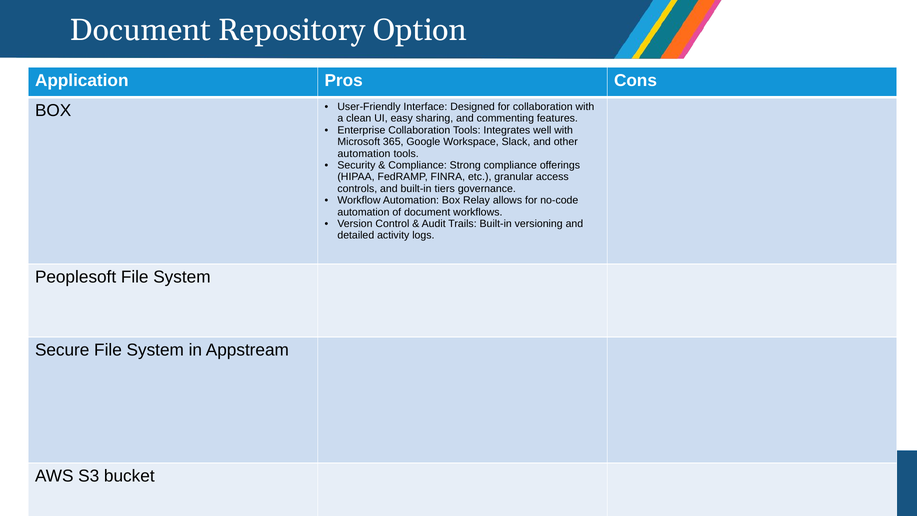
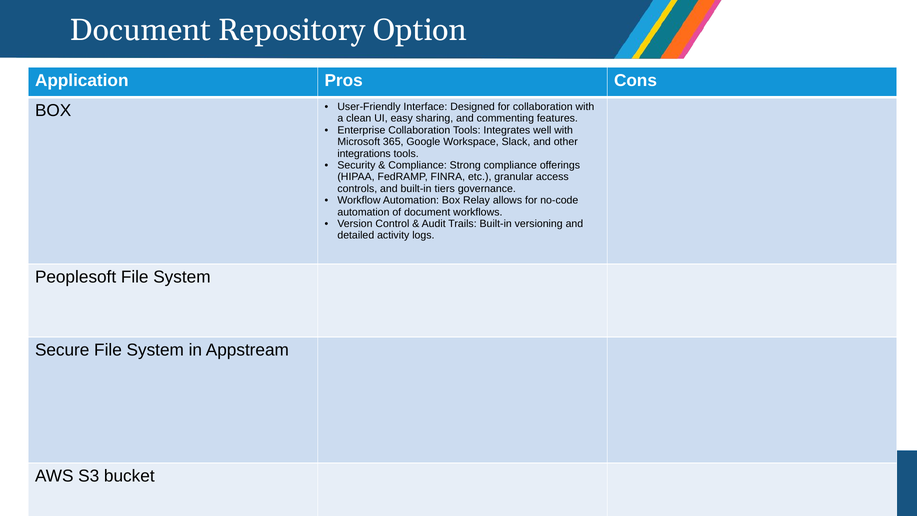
automation: automation -> integrations (364, 153)
